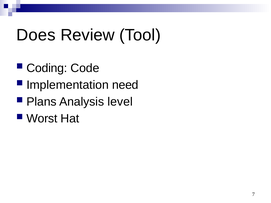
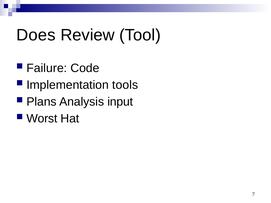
Coding: Coding -> Failure (47, 68)
need: need -> tools (125, 85)
level: level -> input (120, 102)
